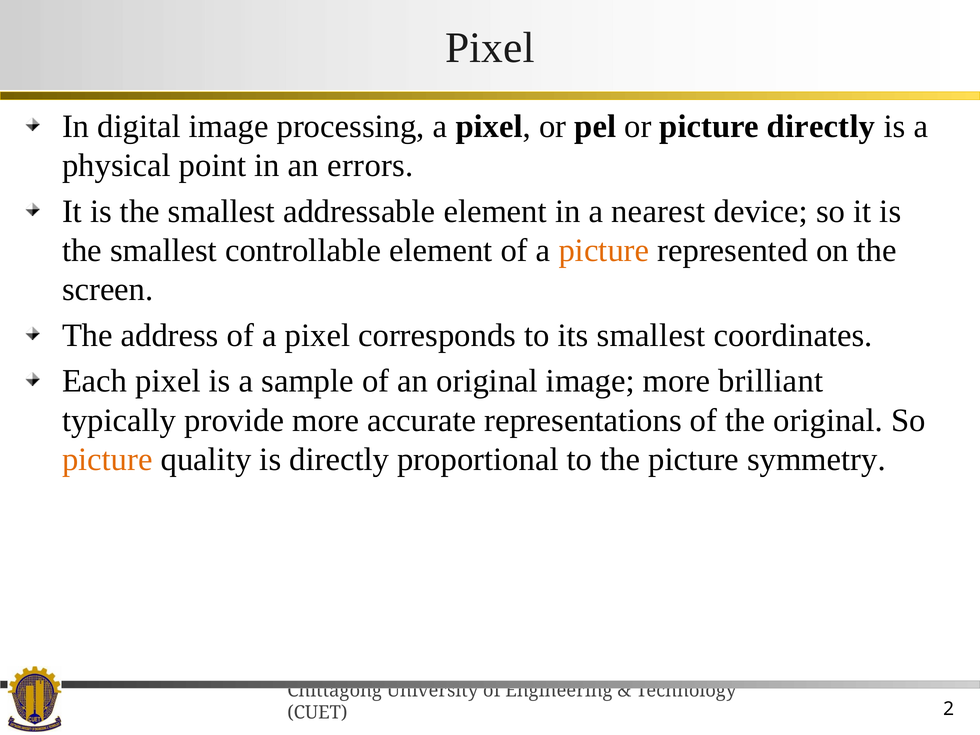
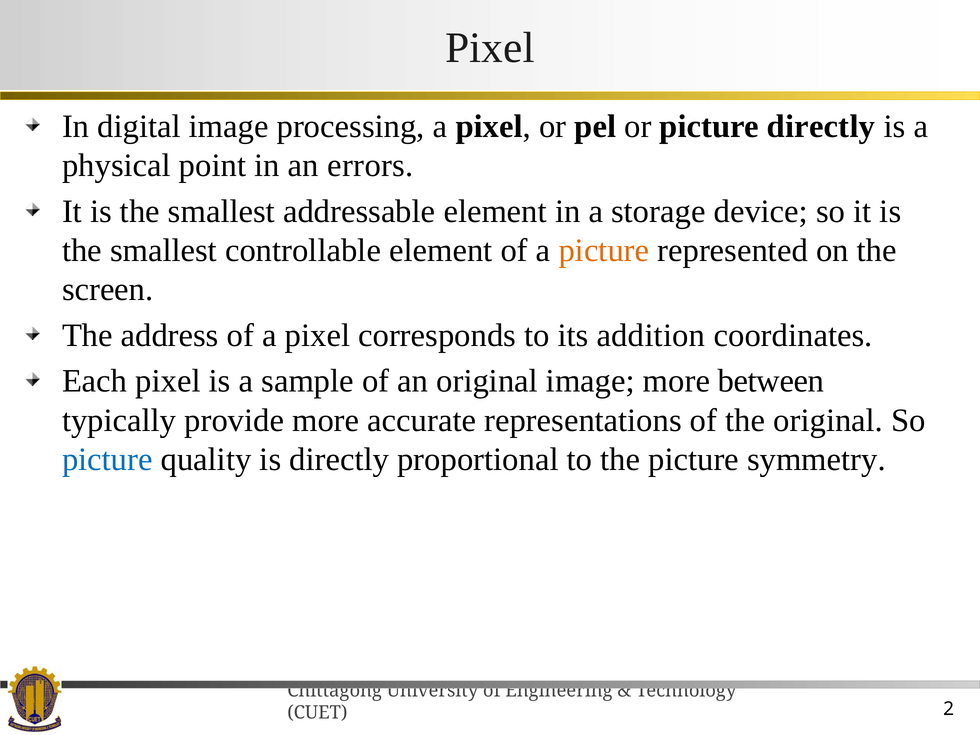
nearest: nearest -> storage (658, 211)
its smallest: smallest -> addition (651, 335)
brilliant: brilliant -> between (771, 381)
picture colour: orange -> blue (107, 460)
